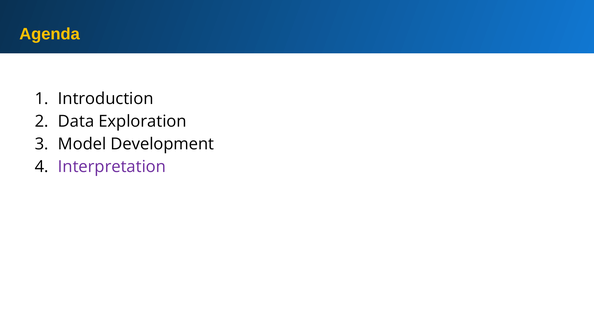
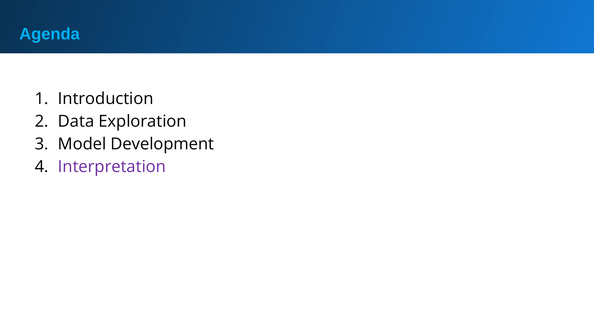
Agenda colour: yellow -> light blue (50, 34)
